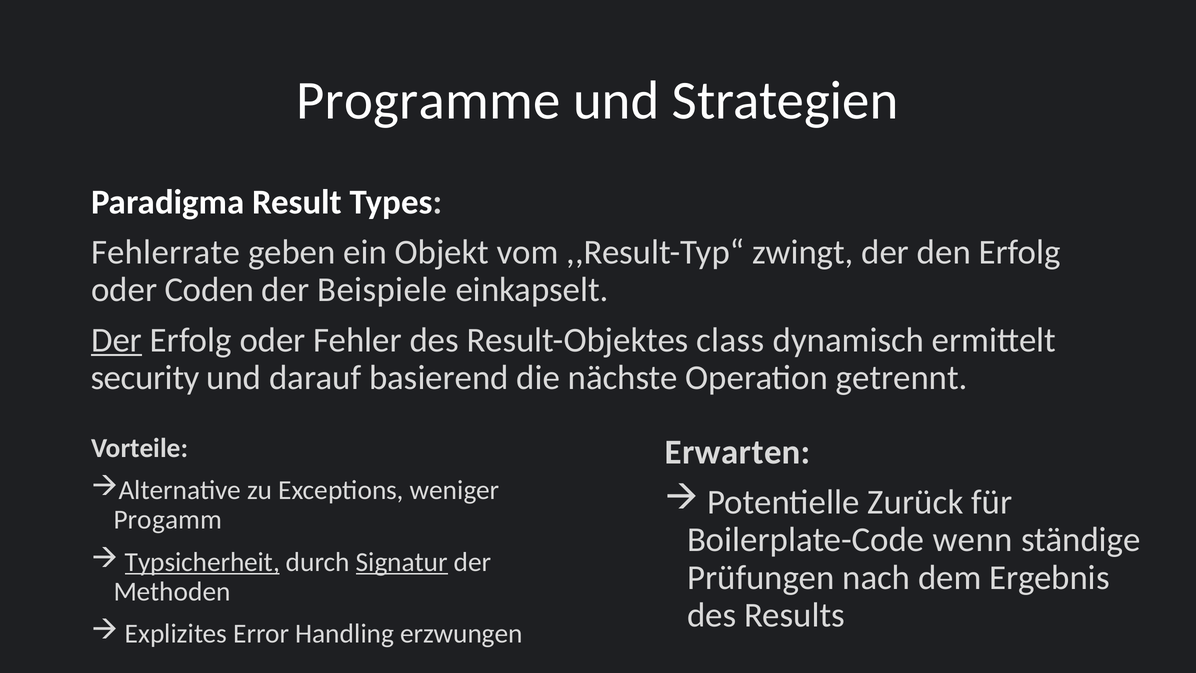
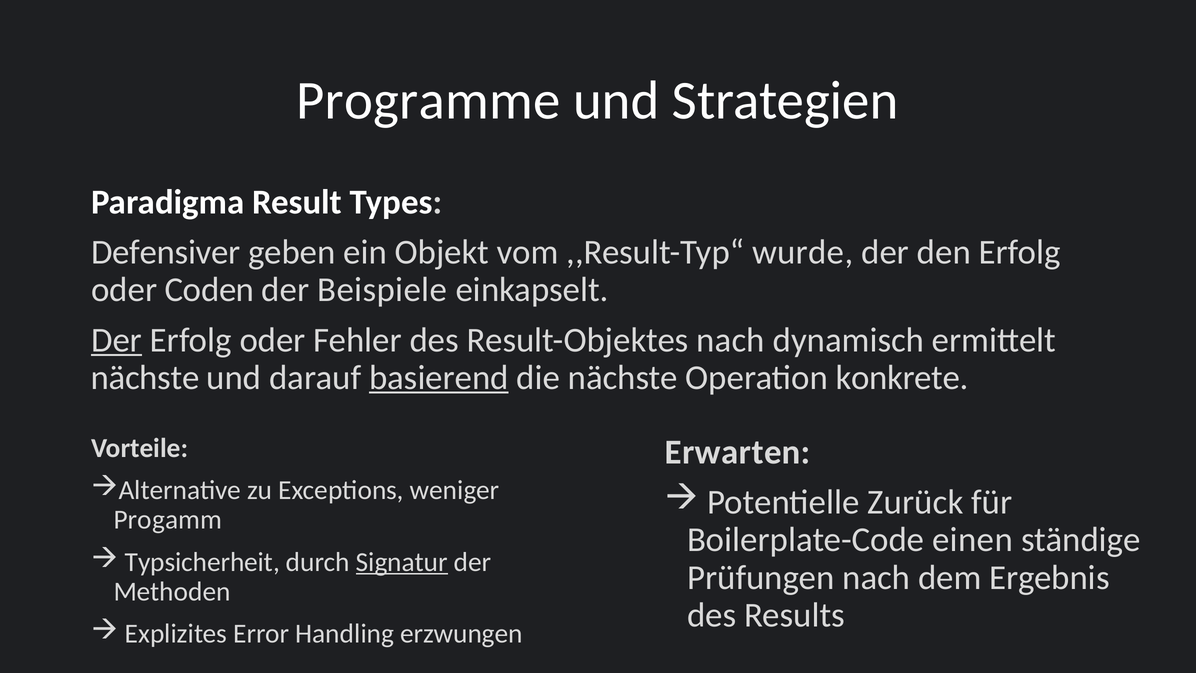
Fehlerrate: Fehlerrate -> Defensiver (166, 252)
zwingt: zwingt -> wurde (803, 252)
Result-Objektes class: class -> nach (731, 340)
security: security -> nächste (145, 378)
basierend underline: none -> present (439, 378)
getrennt: getrennt -> konkrete (902, 378)
wenn: wenn -> einen (973, 540)
Typsicherheit underline: present -> none (202, 562)
